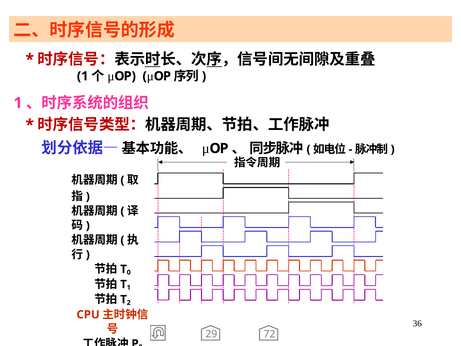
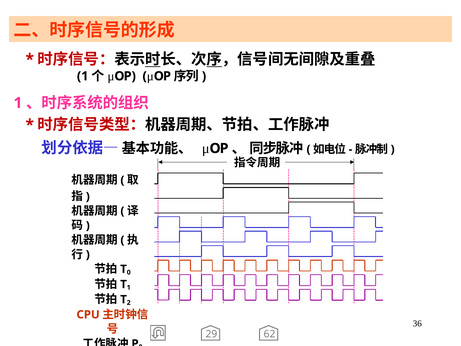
72: 72 -> 62 (270, 334)
